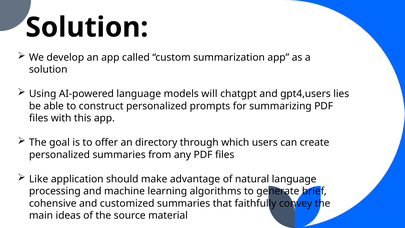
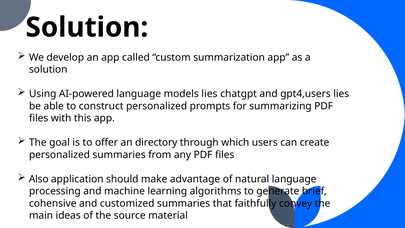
models will: will -> lies (209, 94)
Like: Like -> Also (39, 179)
